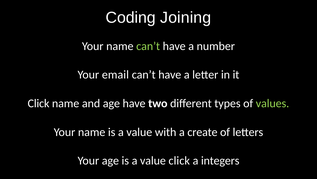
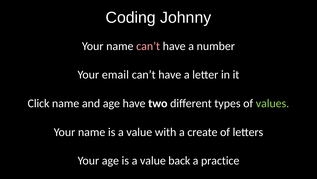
Joining: Joining -> Johnny (186, 18)
can’t colour: light green -> pink (148, 46)
value click: click -> back (179, 160)
integers: integers -> practice (220, 160)
